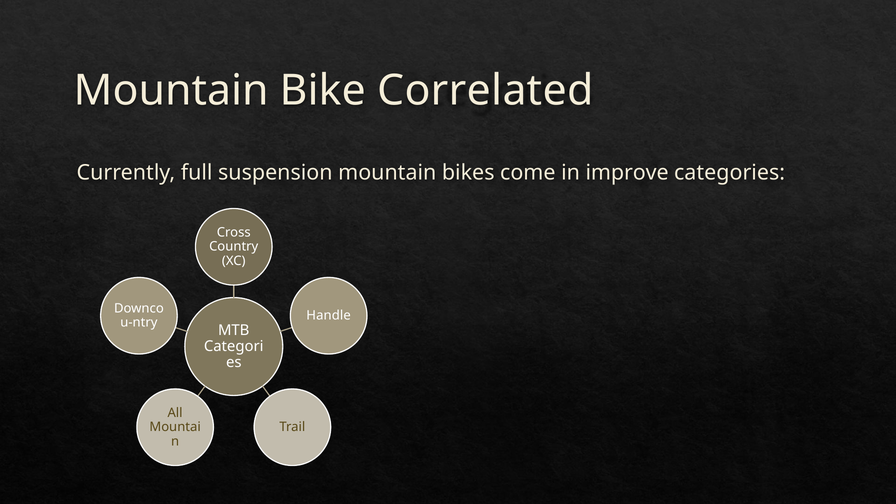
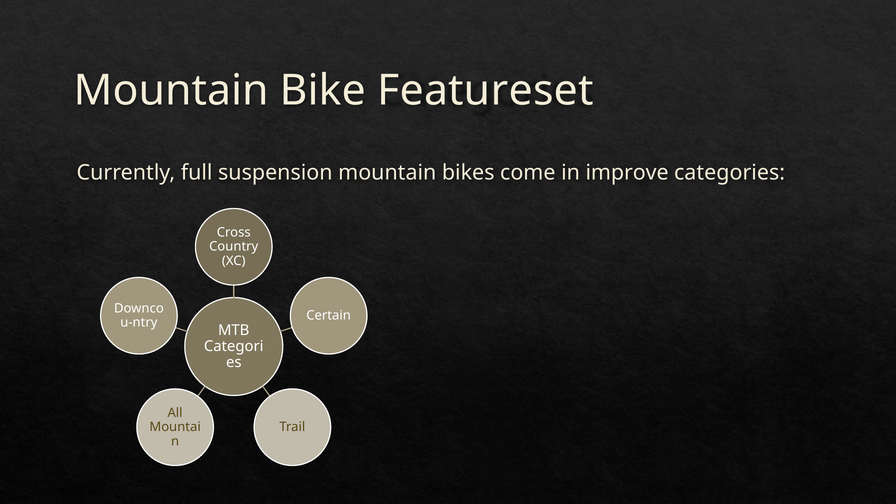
Correlated: Correlated -> Featureset (485, 91)
Handle: Handle -> Certain (329, 316)
